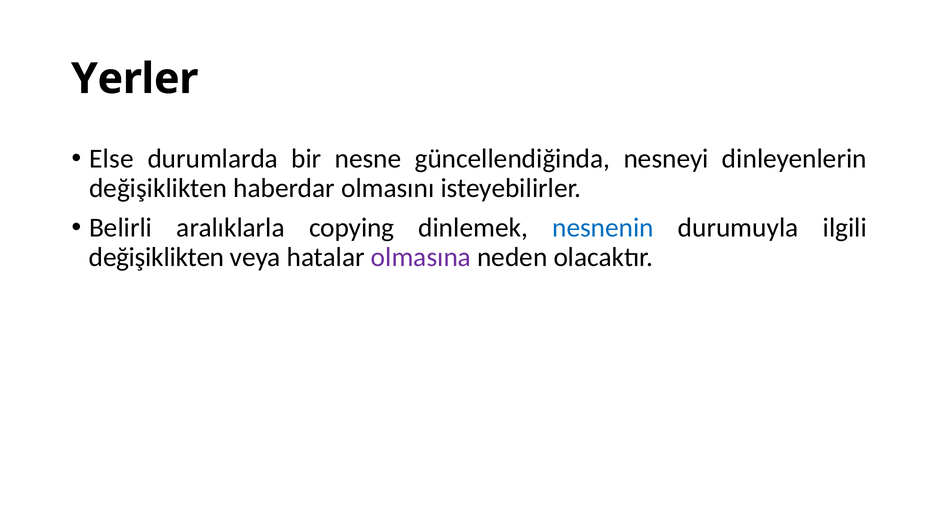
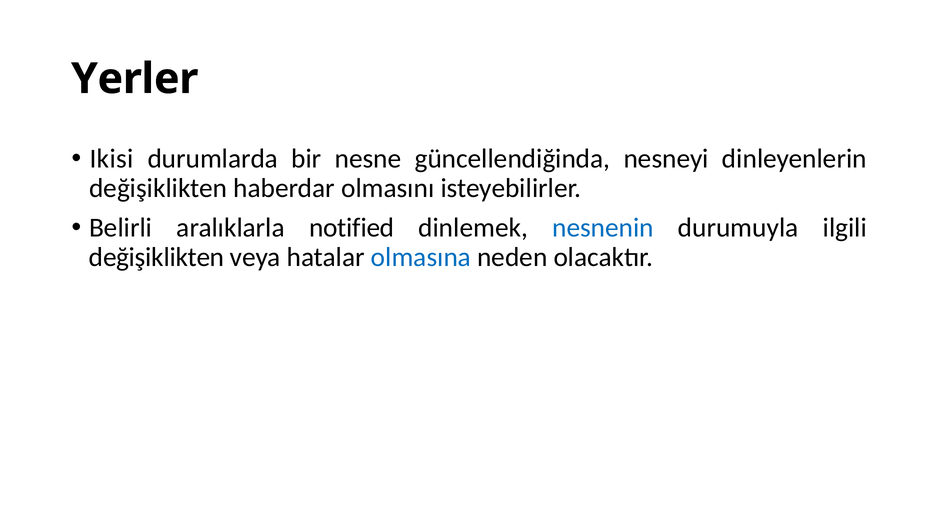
Else: Else -> Ikisi (112, 159)
copying: copying -> notified (352, 228)
olmasına colour: purple -> blue (421, 257)
